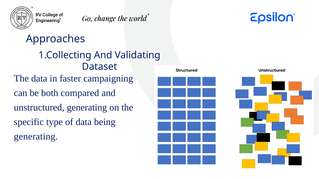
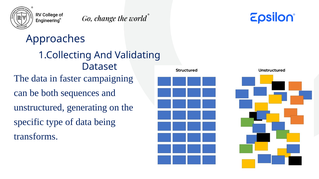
compared: compared -> sequences (80, 93)
generating: generating -> transforms (36, 137)
